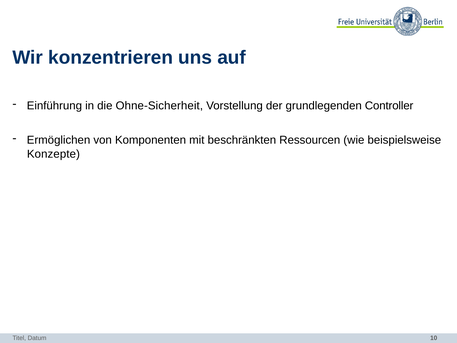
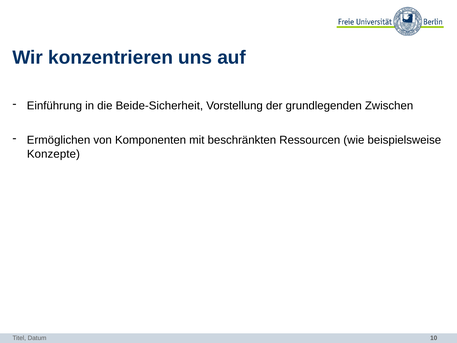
Ohne-Sicherheit: Ohne-Sicherheit -> Beide-Sicherheit (159, 106)
Controller: Controller -> Zwischen (389, 106)
